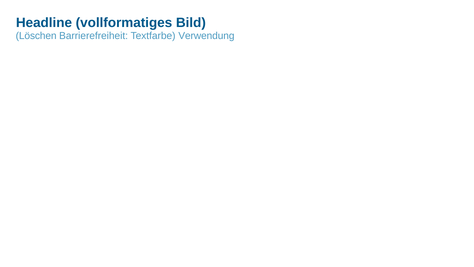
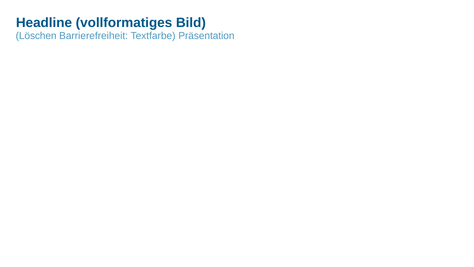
Verwendung: Verwendung -> Präsentation (206, 36)
